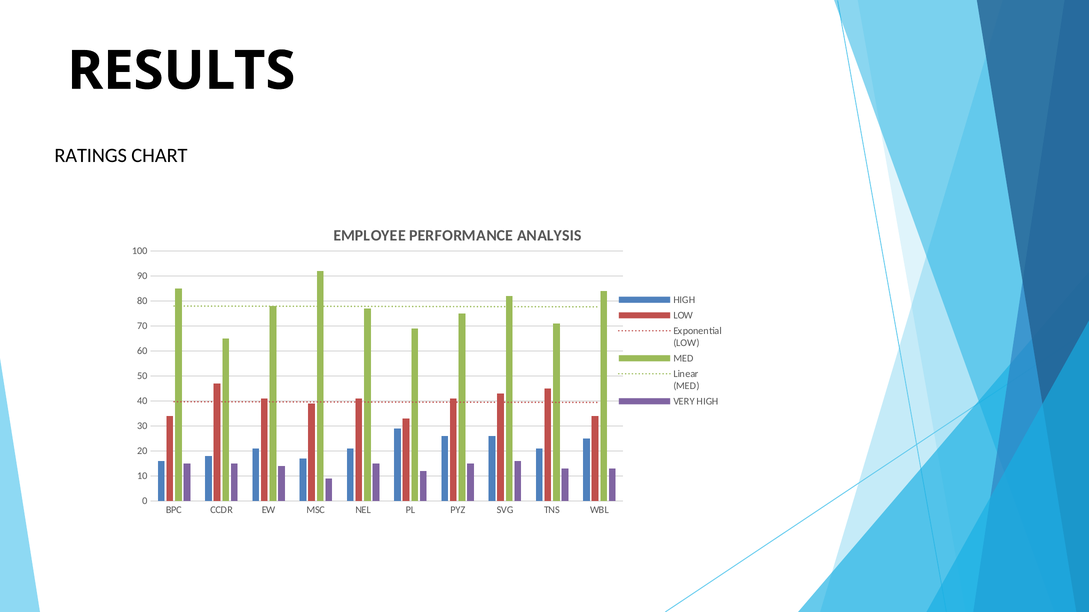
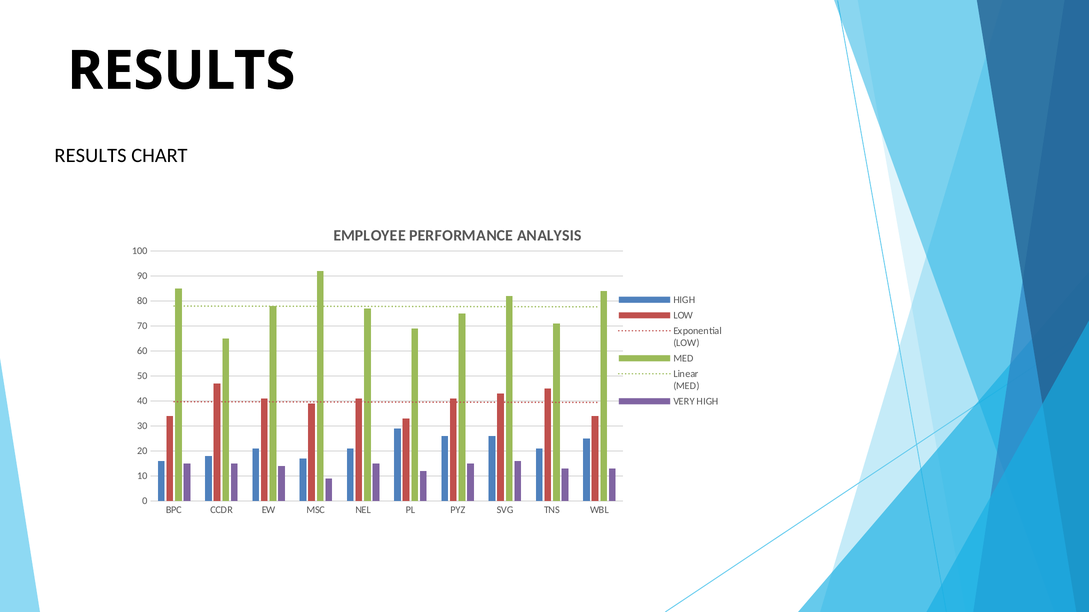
RATINGS: RATINGS -> RESULTS (91, 156)
